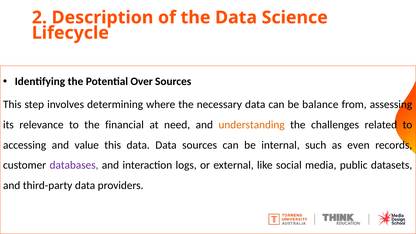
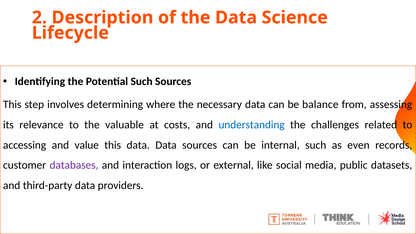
Potential Over: Over -> Such (142, 82)
financial: financial -> valuable (125, 125)
need: need -> costs (177, 125)
understanding colour: orange -> blue (252, 125)
